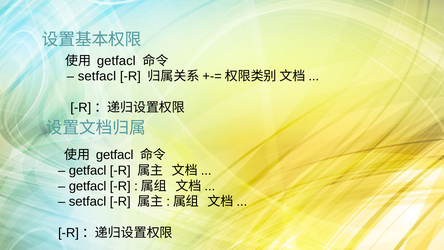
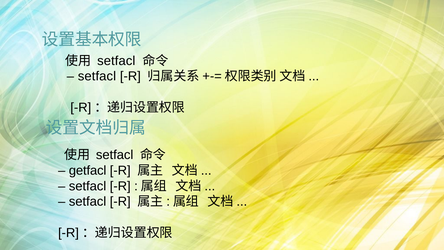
getfacl: getfacl -> setfacl (116, 61)
getfacl: getfacl -> setfacl (115, 155)
getfacl: getfacl -> setfacl (88, 186)
